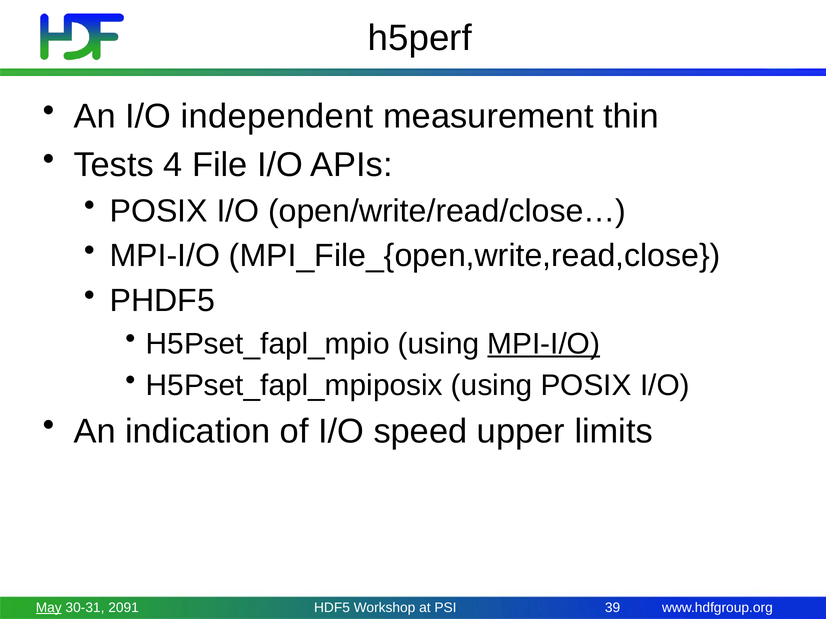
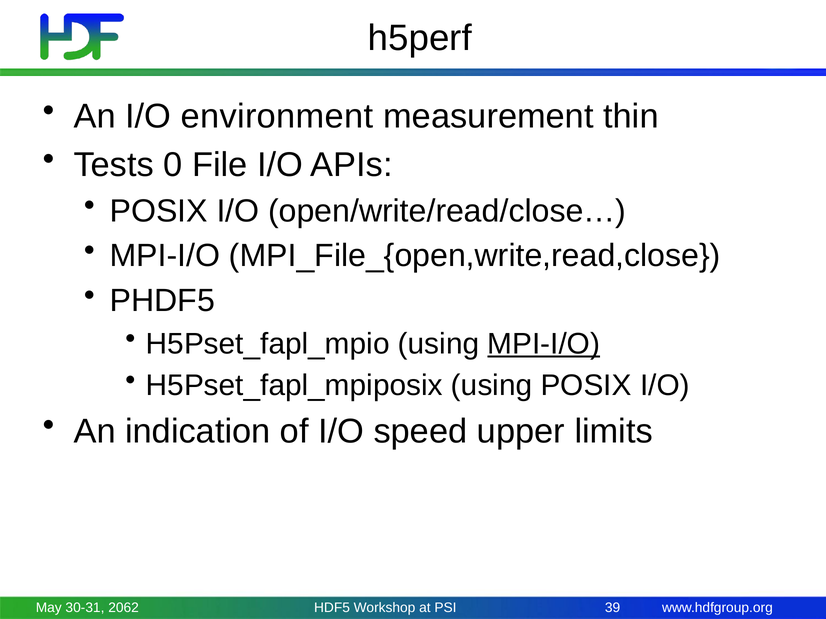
independent: independent -> environment (277, 117)
4: 4 -> 0 (173, 165)
May underline: present -> none (49, 608)
2091: 2091 -> 2062 (124, 608)
